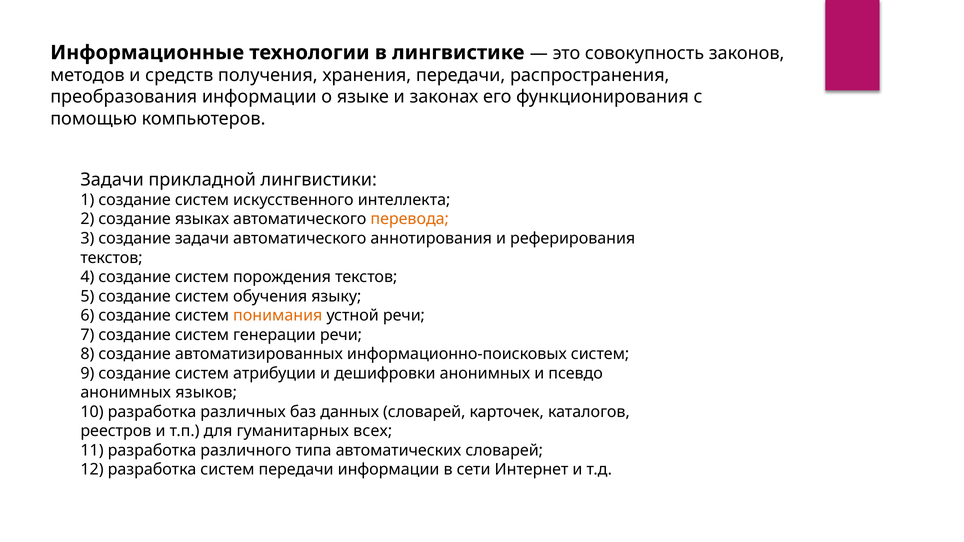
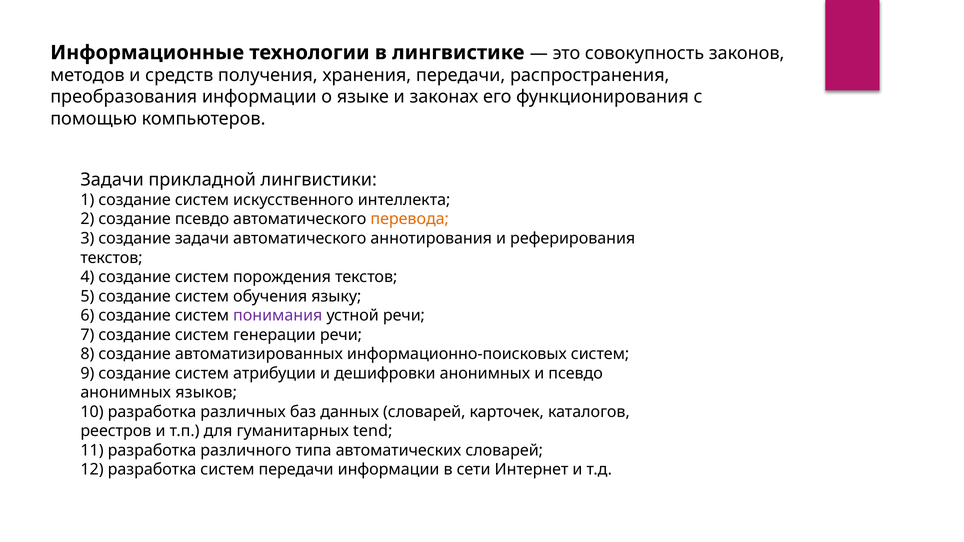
создание языках: языках -> псевдо (202, 219)
понимания colour: orange -> purple (278, 316)
всех: всех -> tend (373, 431)
